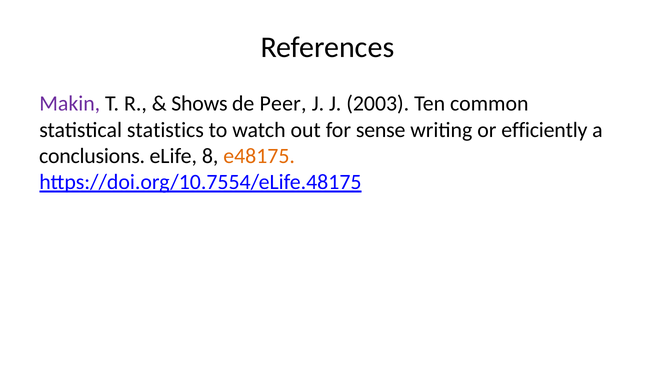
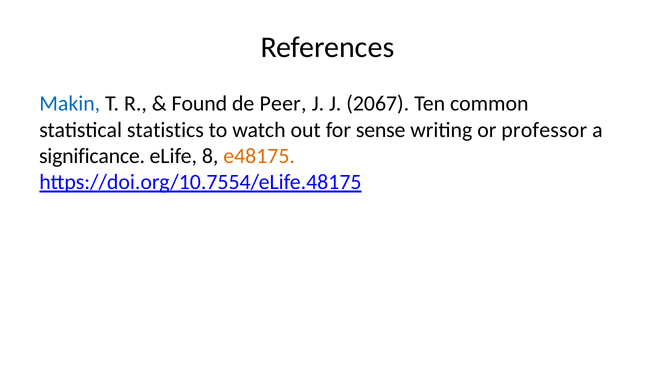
Makin colour: purple -> blue (70, 104)
Shows: Shows -> Found (199, 104)
2003: 2003 -> 2067 (378, 104)
efficiently: efficiently -> professor (544, 130)
conclusions: conclusions -> significance (92, 156)
